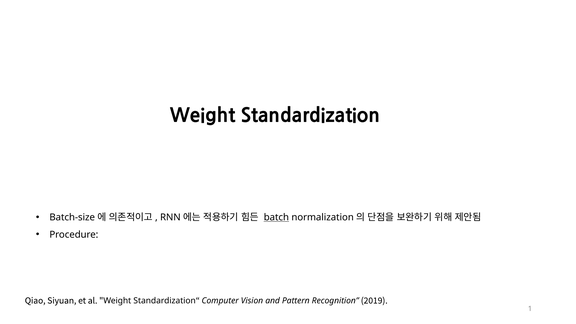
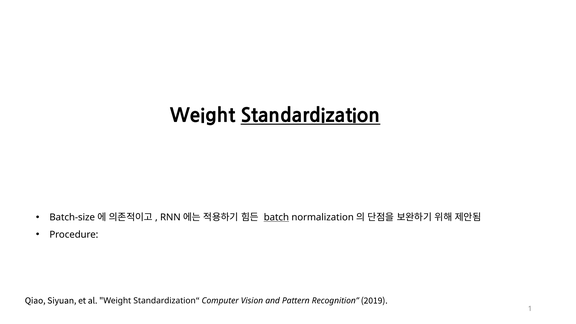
Standardization underline: none -> present (310, 116)
